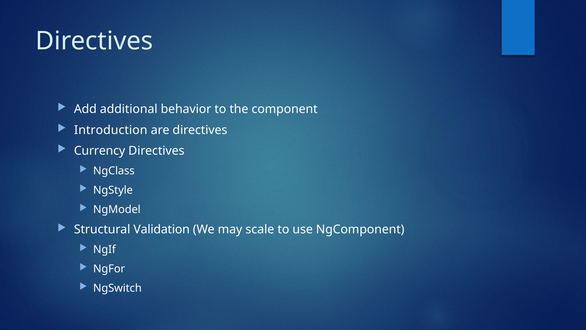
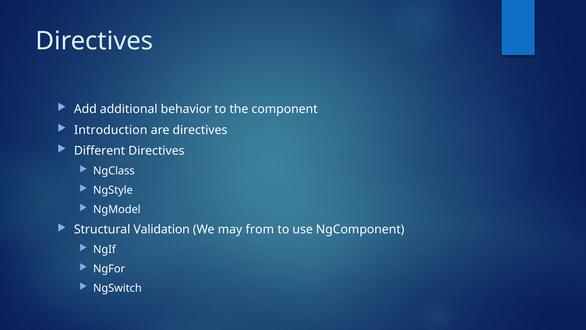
Currency: Currency -> Different (100, 151)
scale: scale -> from (260, 229)
